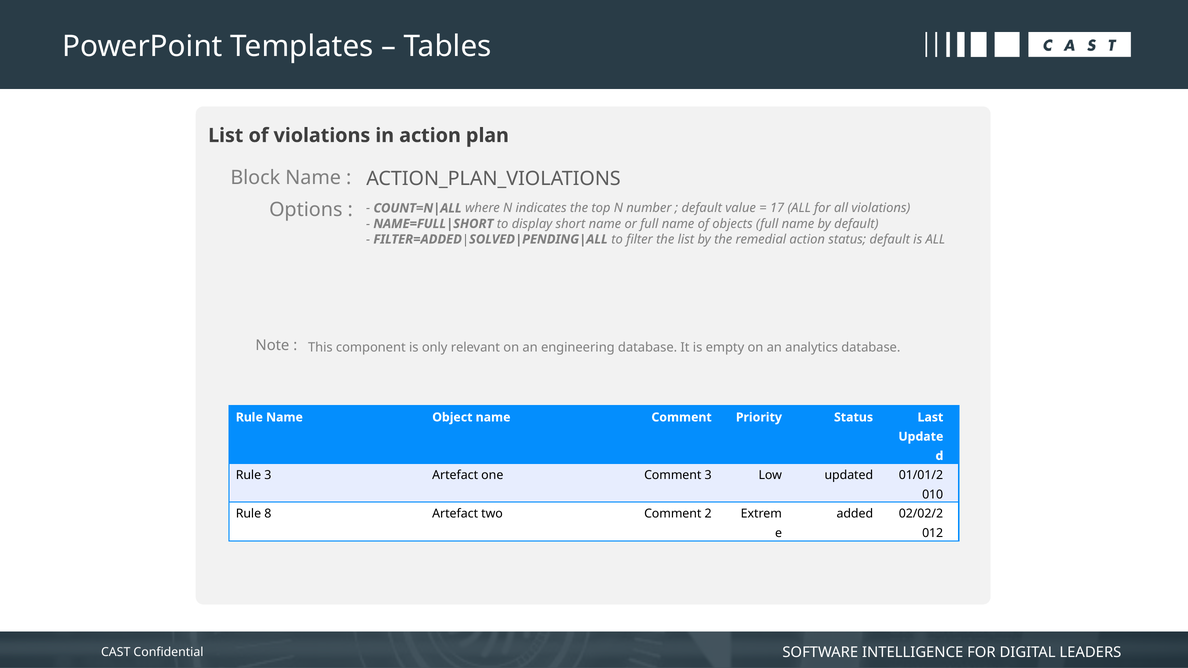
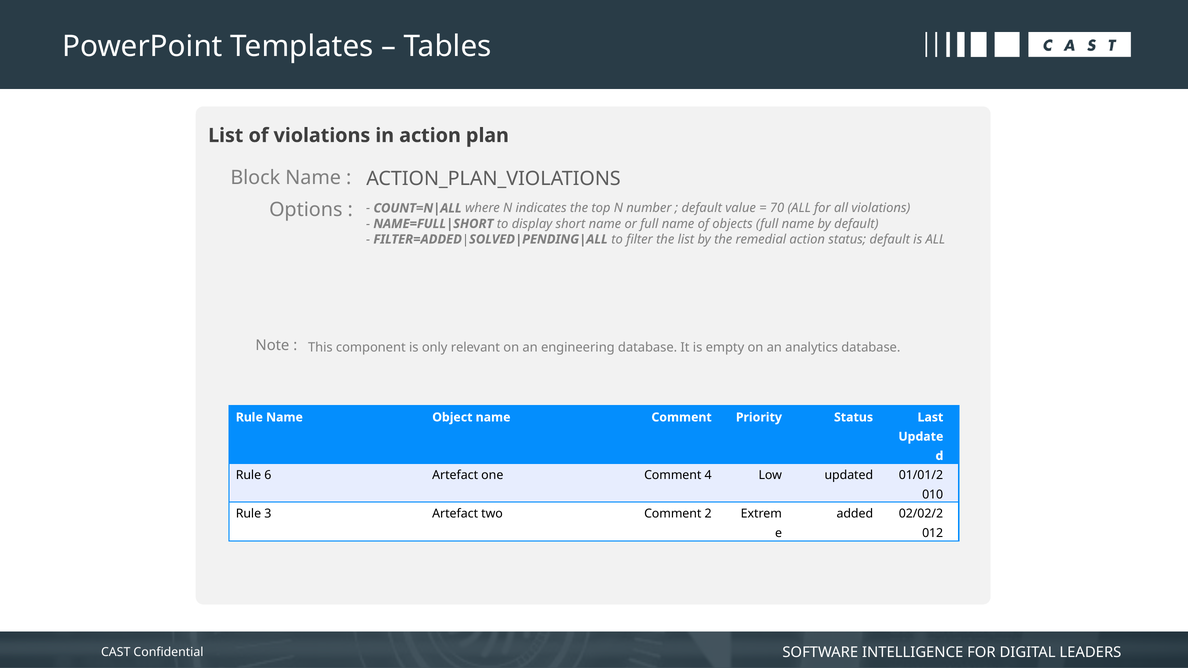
17: 17 -> 70 (777, 208)
Rule 3: 3 -> 6 (268, 475)
Comment 3: 3 -> 4 (708, 475)
8: 8 -> 3 (268, 514)
